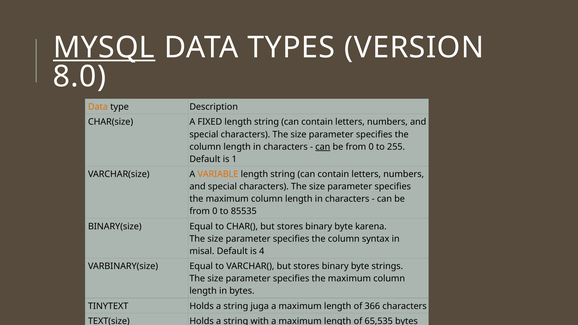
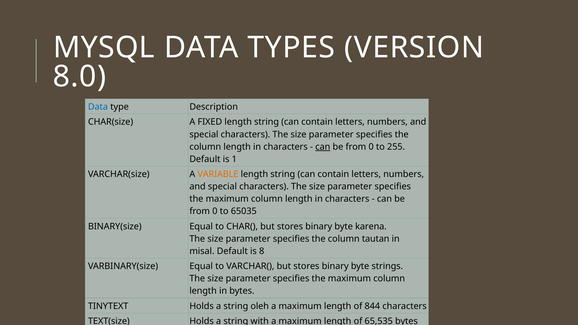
MYSQL underline: present -> none (104, 48)
Data colour: orange -> blue (98, 107)
85535: 85535 -> 65035 (244, 211)
syntax: syntax -> tautan (376, 239)
4: 4 -> 8 (262, 251)
juga: juga -> oleh (260, 306)
366: 366 -> 844 (372, 306)
